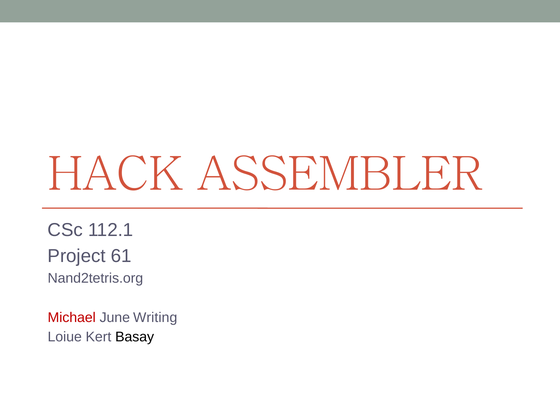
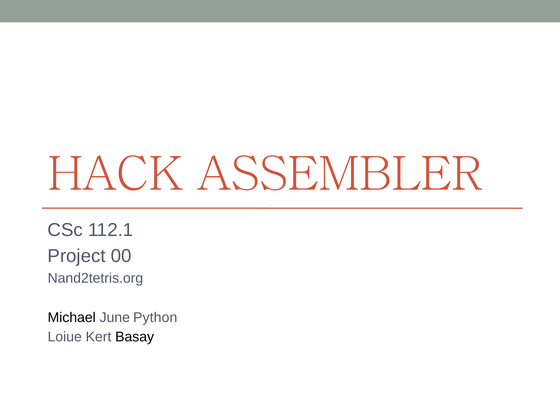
61: 61 -> 00 (121, 256)
Michael colour: red -> black (72, 317)
Writing: Writing -> Python (155, 317)
